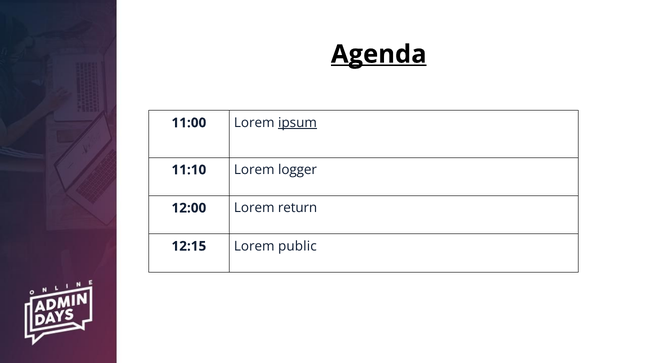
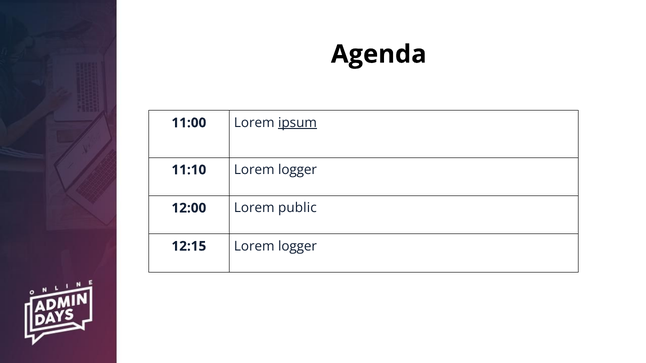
Agenda underline: present -> none (379, 54)
return: return -> public (297, 208)
12:15 Lorem public: public -> logger (298, 246)
